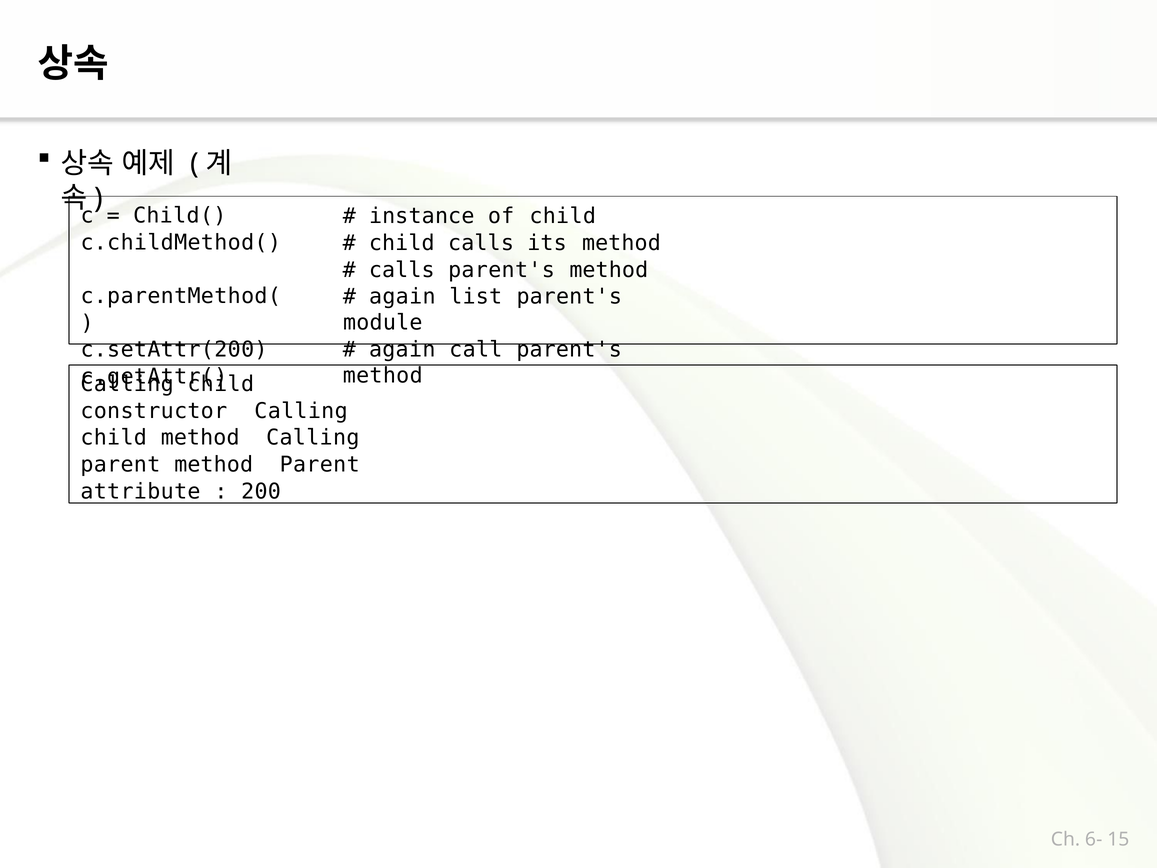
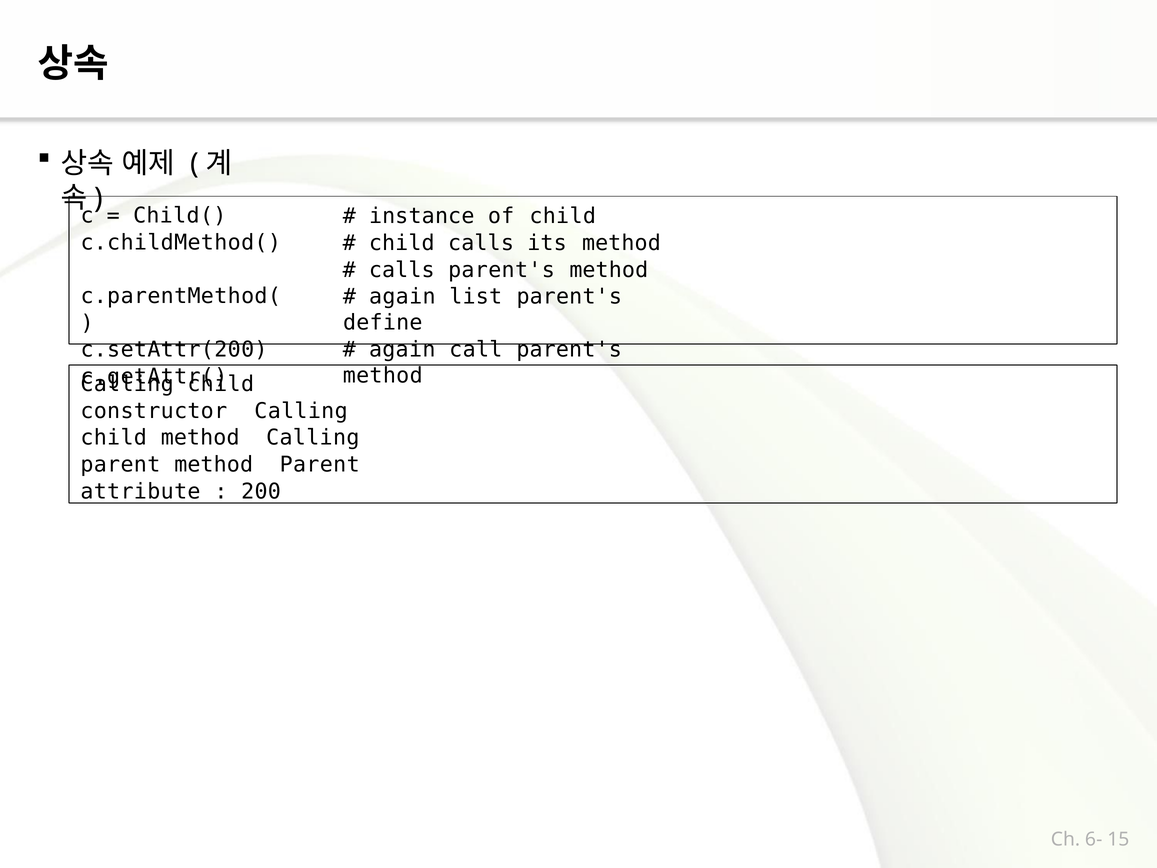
module: module -> define (383, 323)
